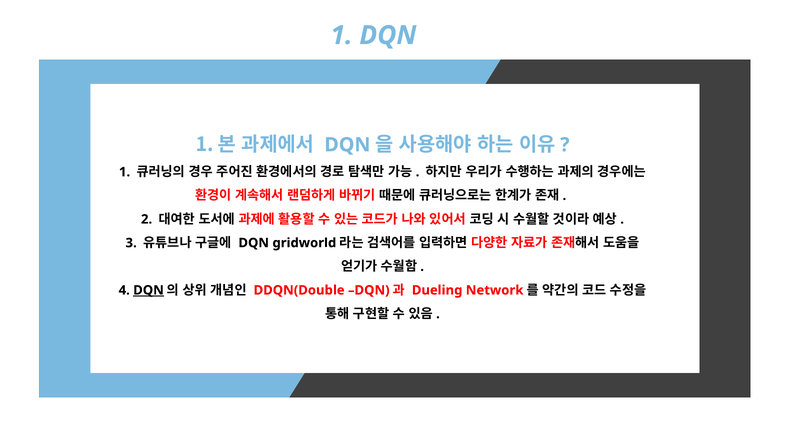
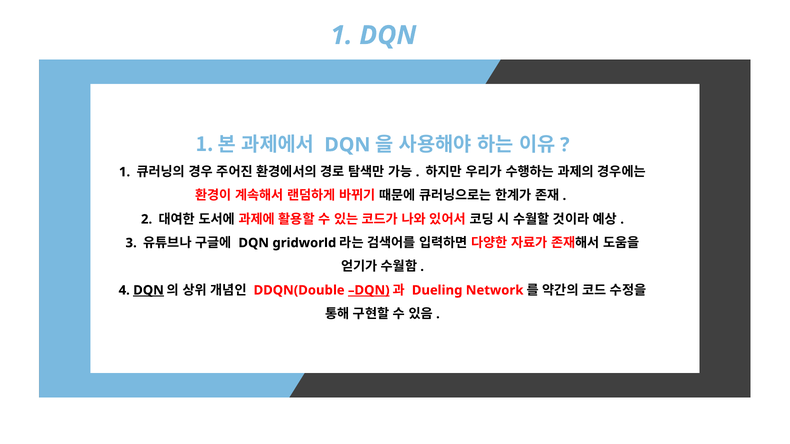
DQN underline: none -> present (369, 290)
